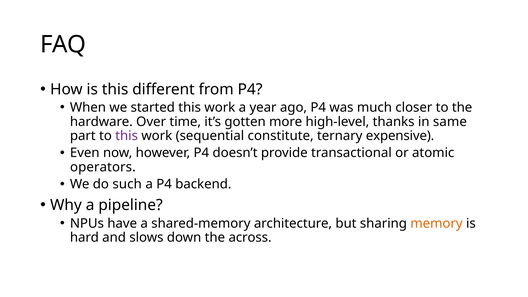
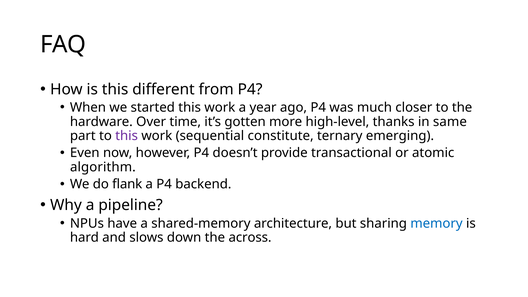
expensive: expensive -> emerging (400, 136)
operators: operators -> algorithm (103, 167)
such: such -> flank (127, 184)
memory colour: orange -> blue (436, 223)
